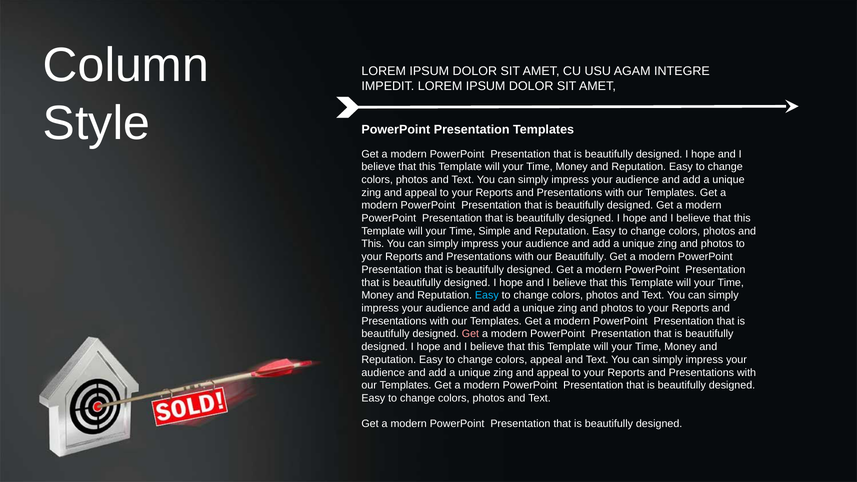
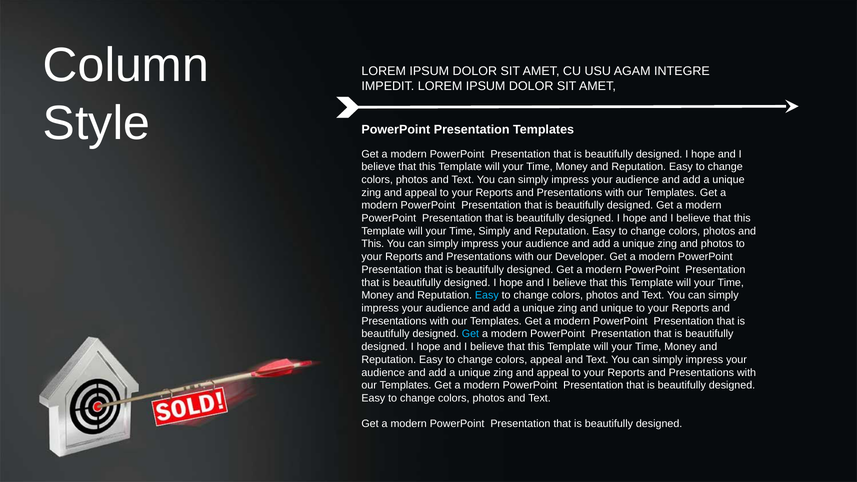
Time Simple: Simple -> Simply (495, 231)
our Beautifully: Beautifully -> Developer (581, 257)
photos: photos -> unique (617, 308)
Get colour: pink -> light blue (470, 334)
